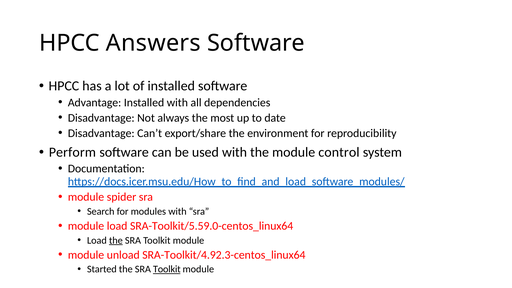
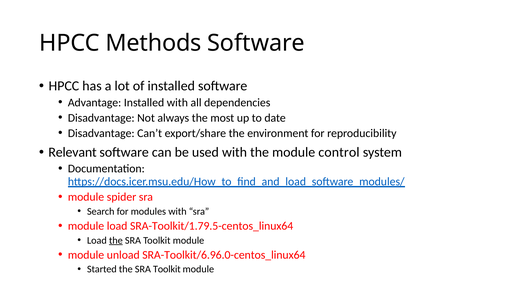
Answers: Answers -> Methods (154, 43)
Perform: Perform -> Relevant (73, 152)
SRA-Toolkit/5.59.0-centos_linux64: SRA-Toolkit/5.59.0-centos_linux64 -> SRA-Toolkit/1.79.5-centos_linux64 (212, 226)
SRA-Toolkit/4.92.3-centos_linux64: SRA-Toolkit/4.92.3-centos_linux64 -> SRA-Toolkit/6.96.0-centos_linux64 (224, 255)
Toolkit underline: present -> none (167, 269)
